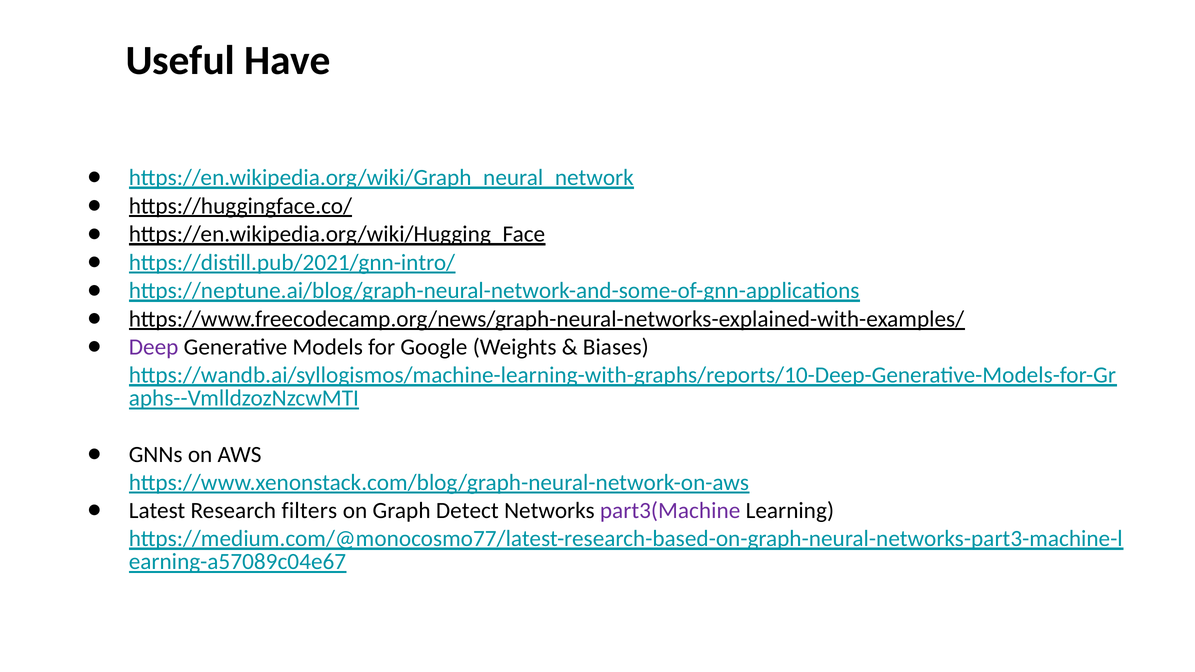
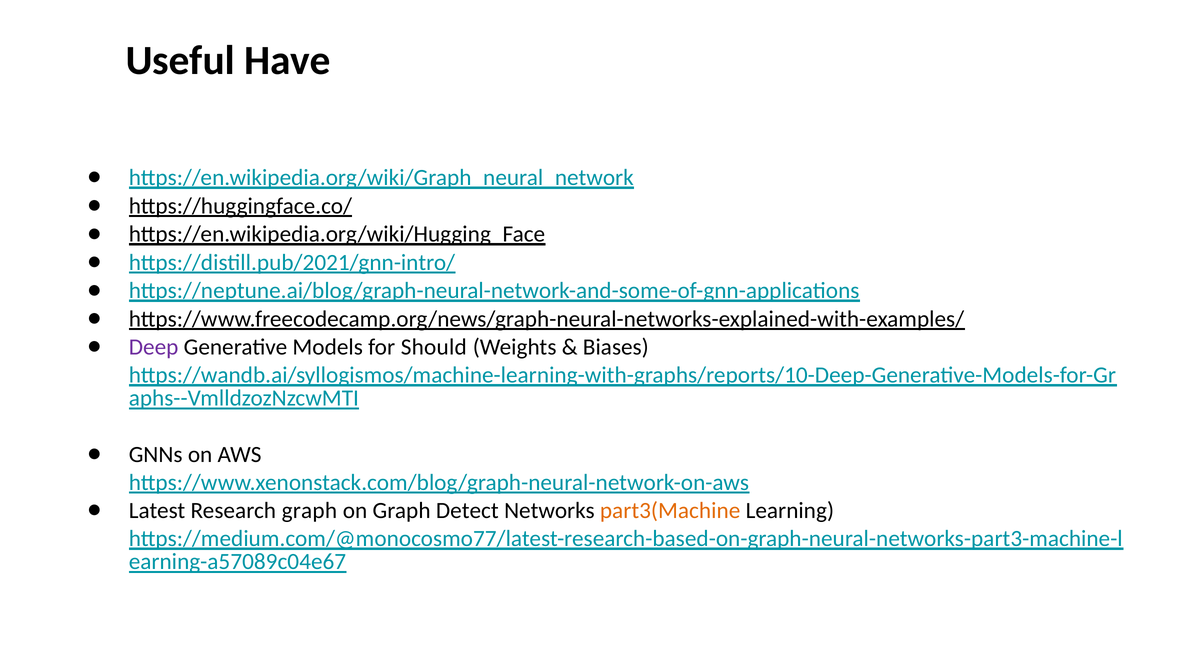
Google: Google -> Should (434, 347)
Research filters: filters -> graph (309, 511)
part3(Machine colour: purple -> orange (670, 511)
